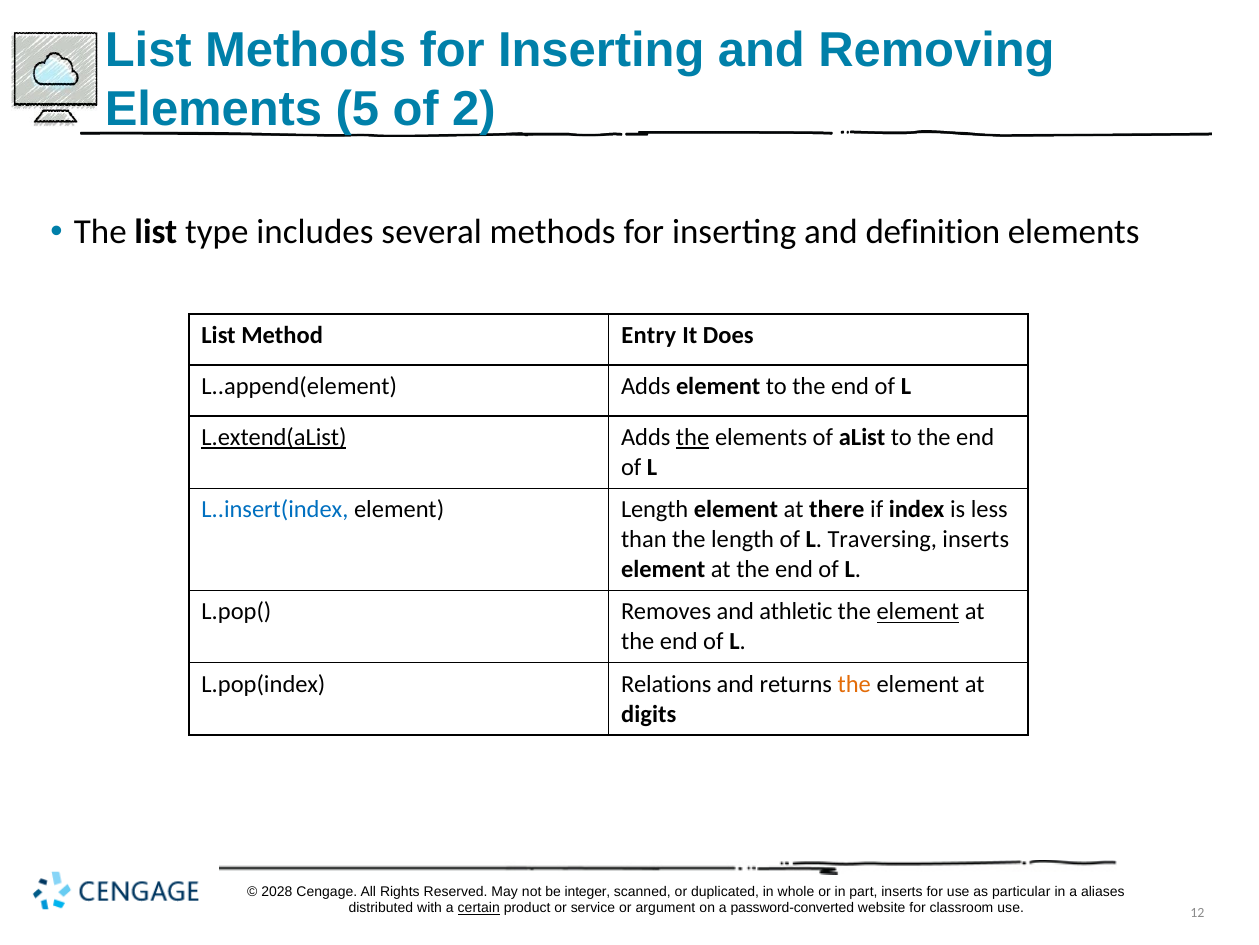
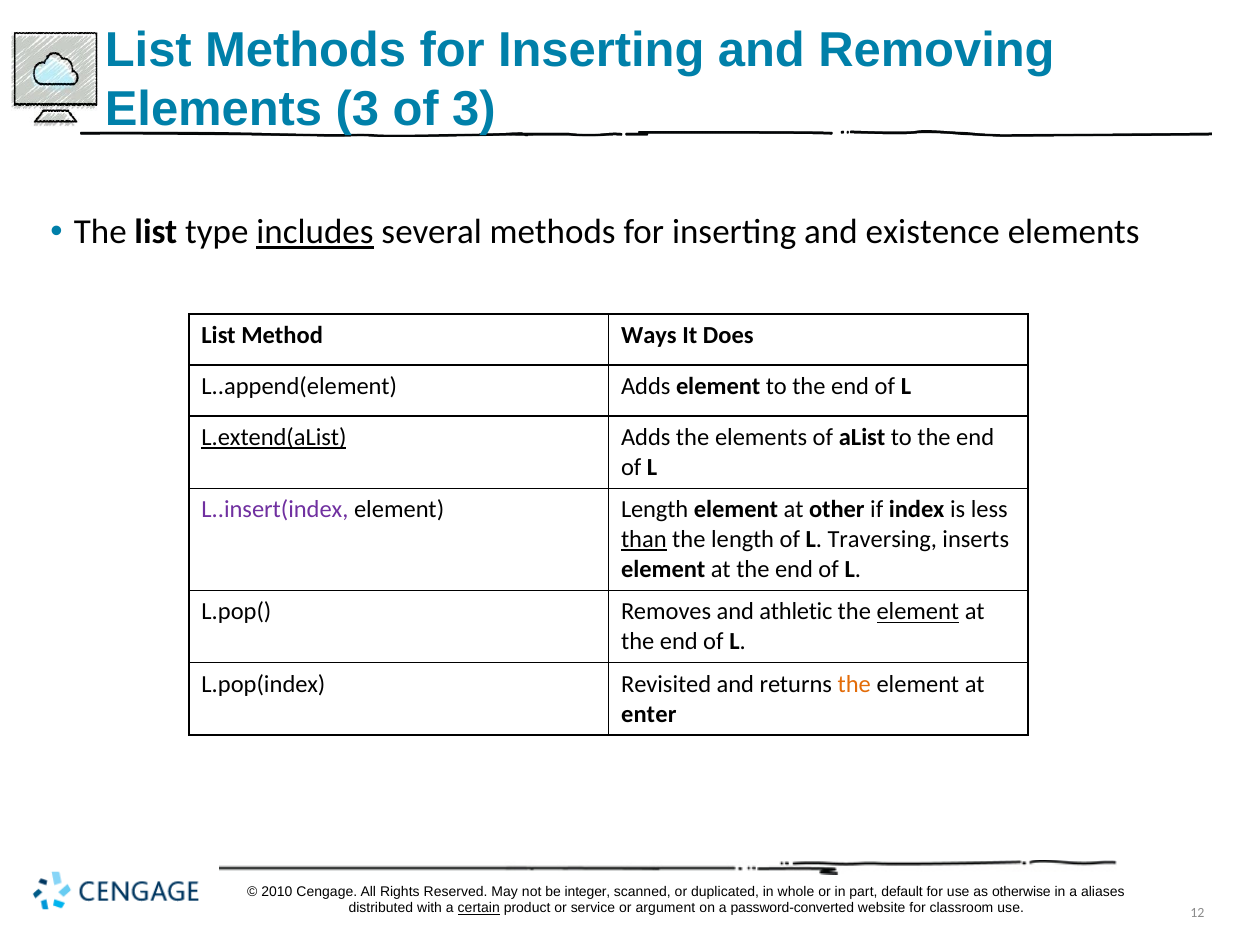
Elements 5: 5 -> 3 (357, 109)
of 2: 2 -> 3 (474, 109)
includes underline: none -> present (315, 232)
definition: definition -> existence (933, 232)
Entry: Entry -> Ways (649, 335)
the underline: present -> none (693, 437)
L..insert(index colour: blue -> purple (275, 509)
there: there -> other (837, 509)
than underline: none -> present (644, 539)
Relations: Relations -> Revisited (666, 684)
digits: digits -> enter (649, 713)
2028: 2028 -> 2010 (277, 891)
part inserts: inserts -> default (902, 891)
particular: particular -> otherwise (1021, 891)
